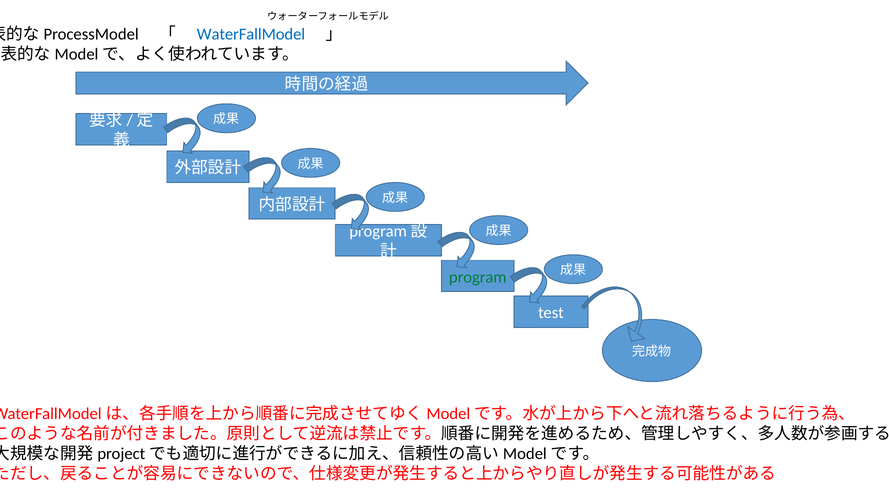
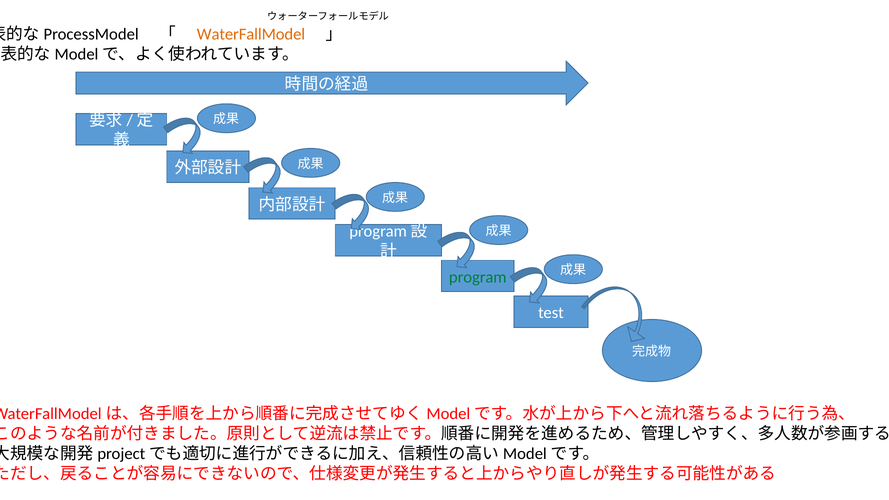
WaterFallModel colour: blue -> orange (251, 34)
